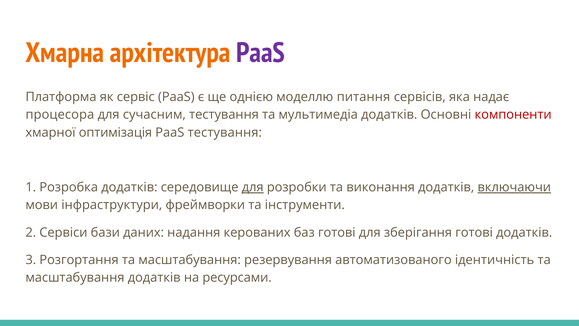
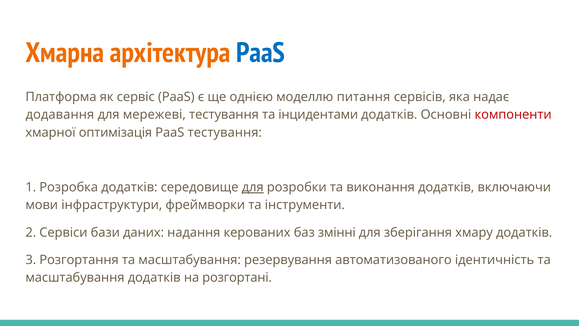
PaaS colour: purple -> blue (261, 53)
процесора: процесора -> додавання (60, 115)
сучасним: сучасним -> мережеві (154, 115)
мультимедіа: мультимедіа -> інцидентами (318, 115)
включаючи underline: present -> none (514, 187)
баз готові: готові -> змінні (337, 232)
зберігання готові: готові -> хмару (474, 232)
ресурсами: ресурсами -> розгортані (237, 277)
